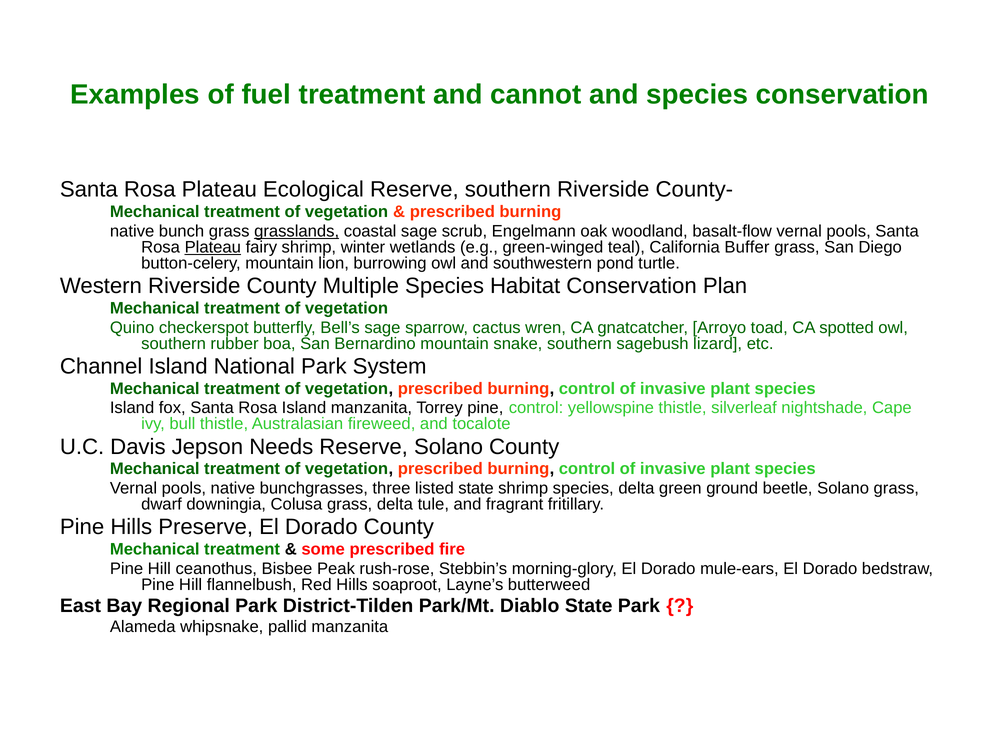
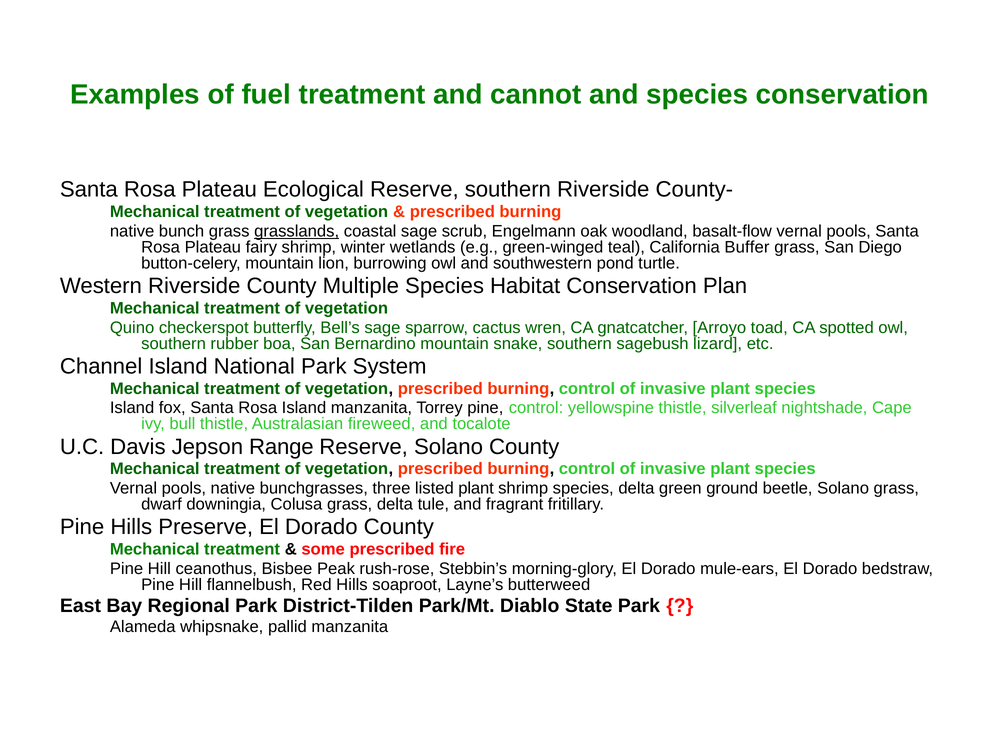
Plateau underline: present -> none (213, 247)
Needs: Needs -> Range (281, 447)
listed state: state -> plant (476, 488)
